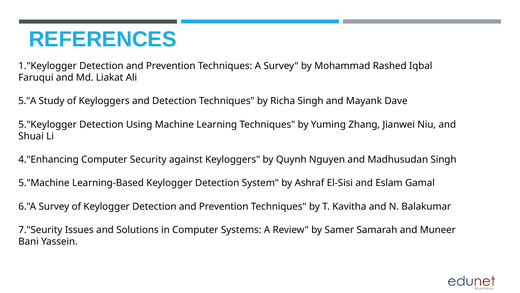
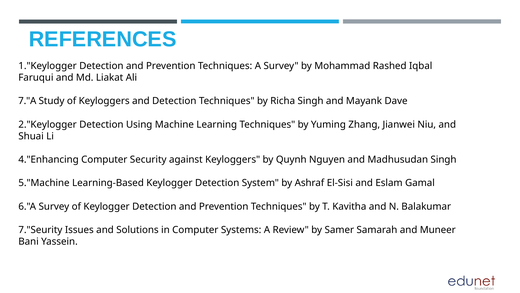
5."A: 5."A -> 7."A (27, 101)
5."Keylogger: 5."Keylogger -> 2."Keylogger (48, 124)
